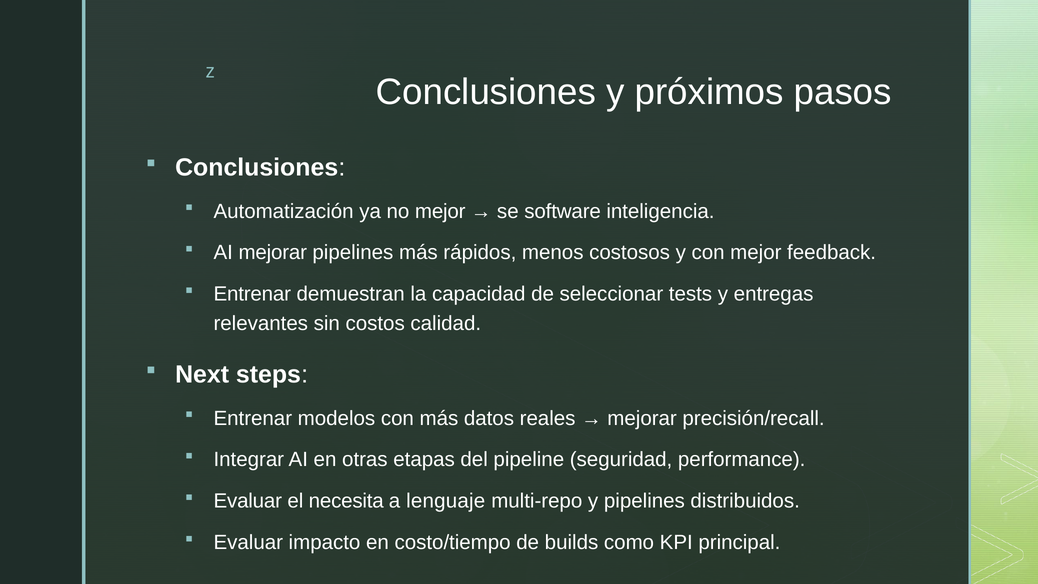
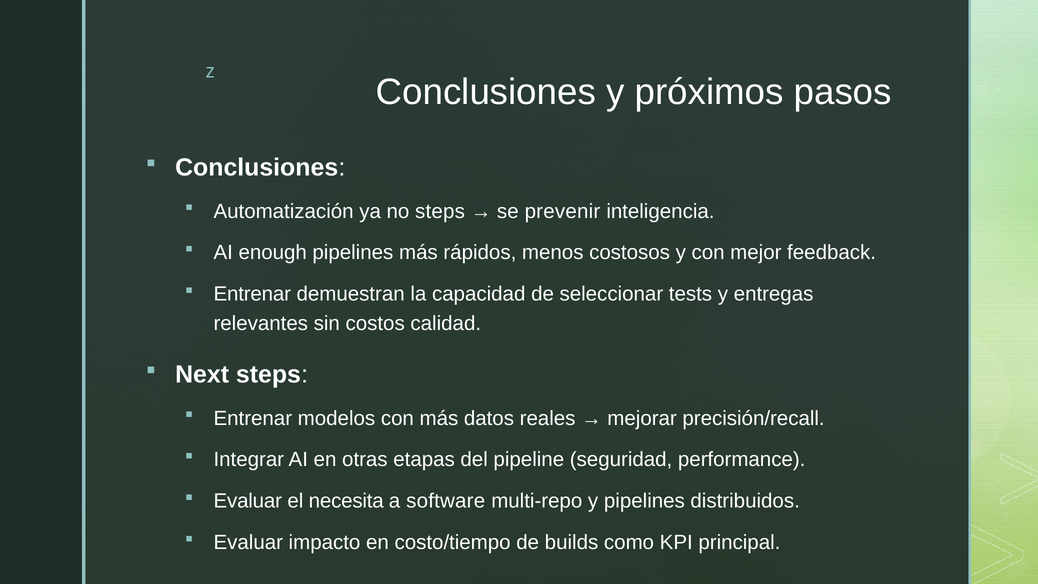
no mejor: mejor -> steps (440, 211)
software: software -> prevenir (562, 211)
AI mejorar: mejorar -> enough (273, 253)
lenguaje: lenguaje -> software (446, 501)
